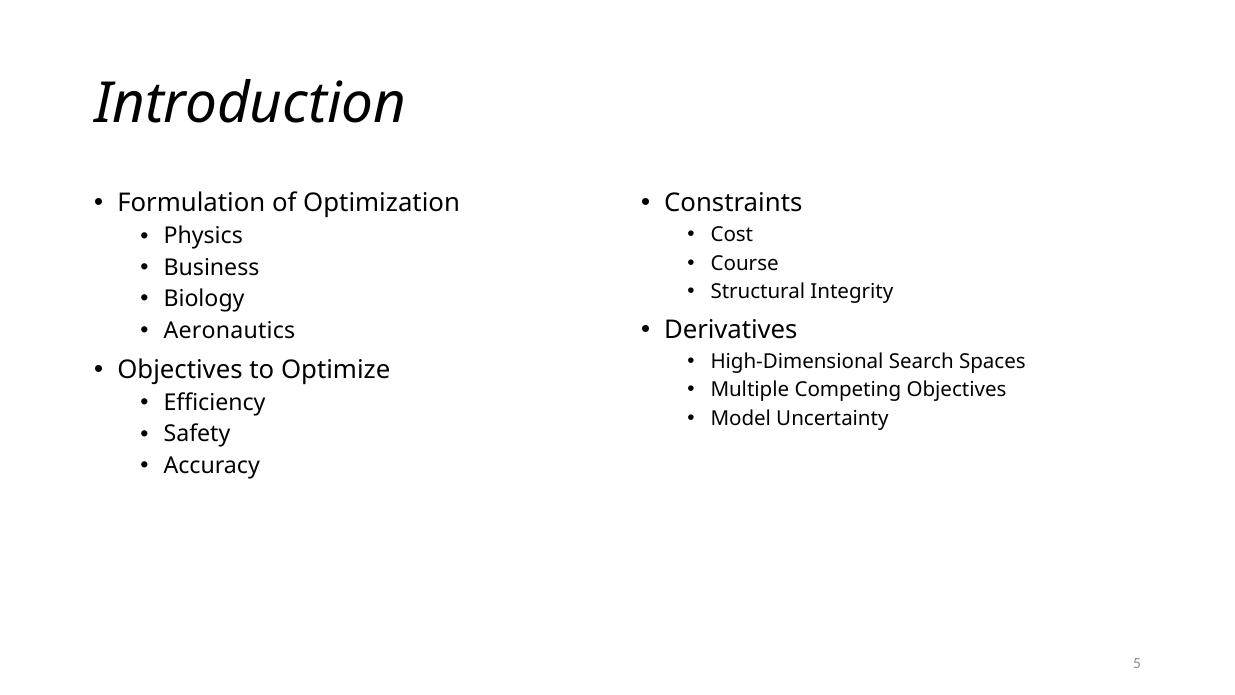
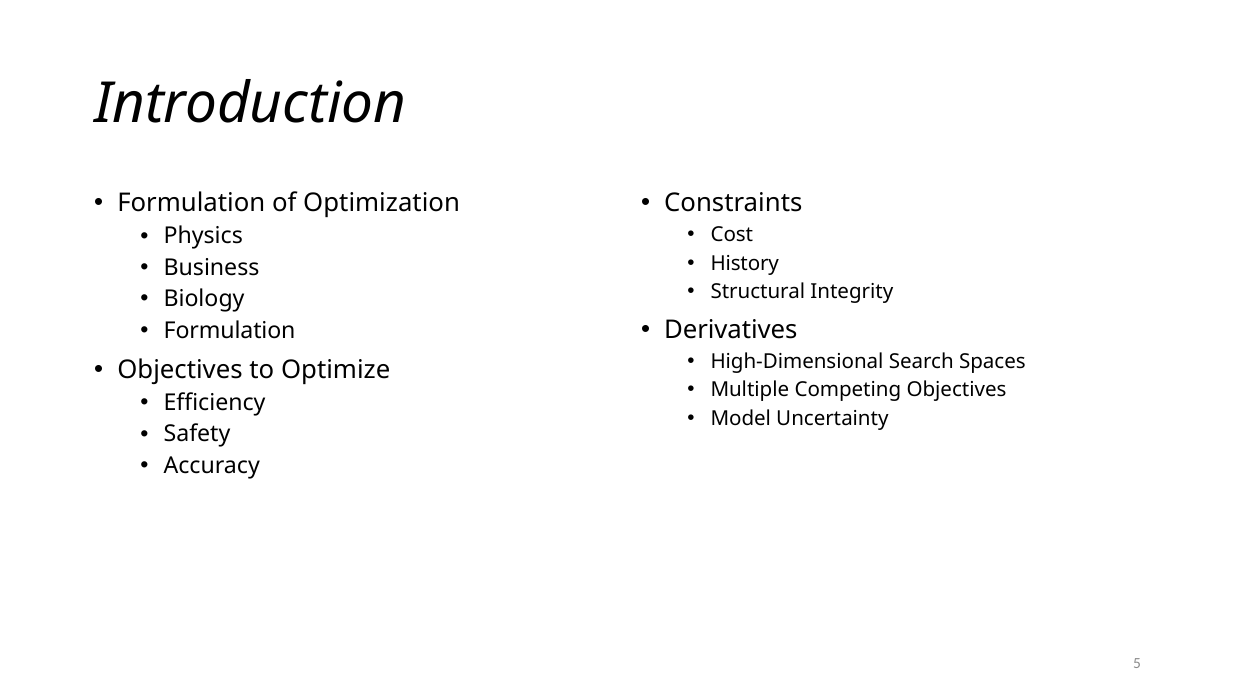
Course: Course -> History (745, 263)
Aeronautics: Aeronautics -> Formulation (230, 330)
